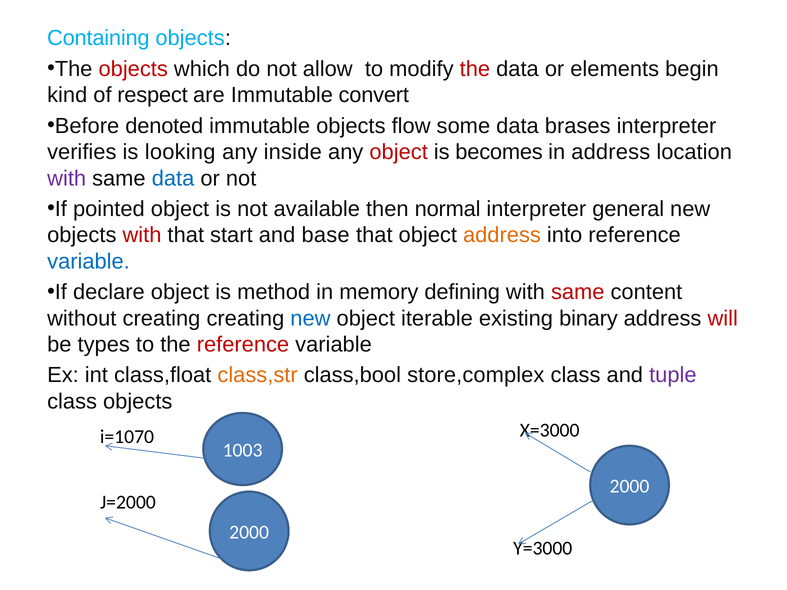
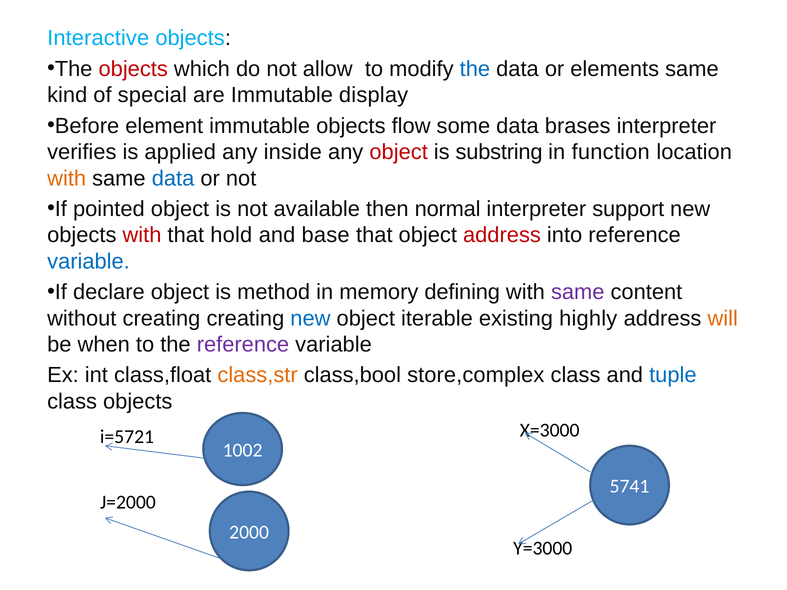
Containing: Containing -> Interactive (98, 38)
the colour: red -> blue (475, 69)
elements begin: begin -> same (692, 69)
respect: respect -> special (152, 95)
convert: convert -> display (374, 95)
denoted: denoted -> element (164, 126)
looking: looking -> applied (180, 152)
becomes: becomes -> substring (499, 152)
in address: address -> function (611, 152)
with colour: purple -> orange (67, 178)
general: general -> support (628, 209)
start: start -> hold (231, 235)
address colour: orange -> red (502, 235)
same colour: red -> purple (578, 292)
binary: binary -> highly (588, 319)
will colour: red -> orange (723, 319)
types: types -> when (104, 345)
reference colour: red -> purple (243, 345)
tuple colour: purple -> blue (673, 375)
i=1070: i=1070 -> i=5721 (127, 437)
1003: 1003 -> 1002 (243, 451)
2000: 2000 -> 5741 (629, 487)
